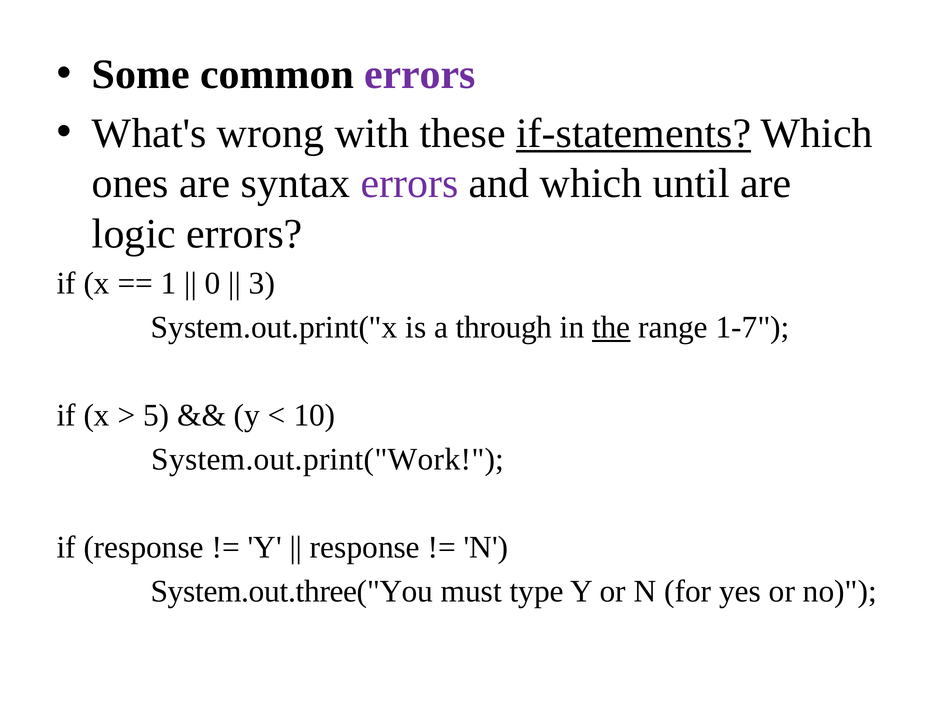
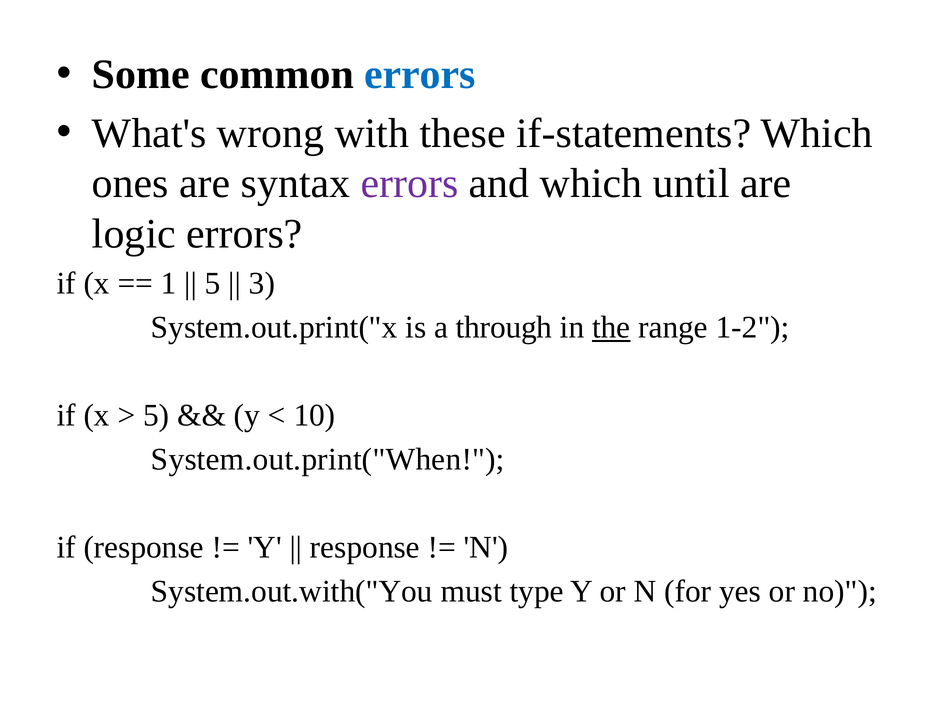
errors colour: purple -> blue (420, 75)
if-statements underline: present -> none (634, 133)
0: 0 -> 5 (213, 284)
1-7: 1-7 -> 1-2 (753, 328)
System.out.print("Work: System.out.print("Work -> System.out.print("When (328, 460)
System.out.three("You: System.out.three("You -> System.out.with("You (292, 592)
